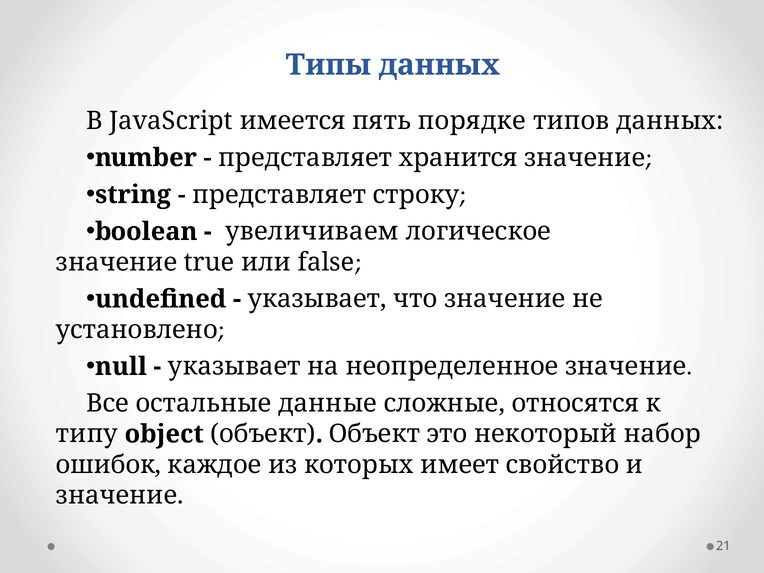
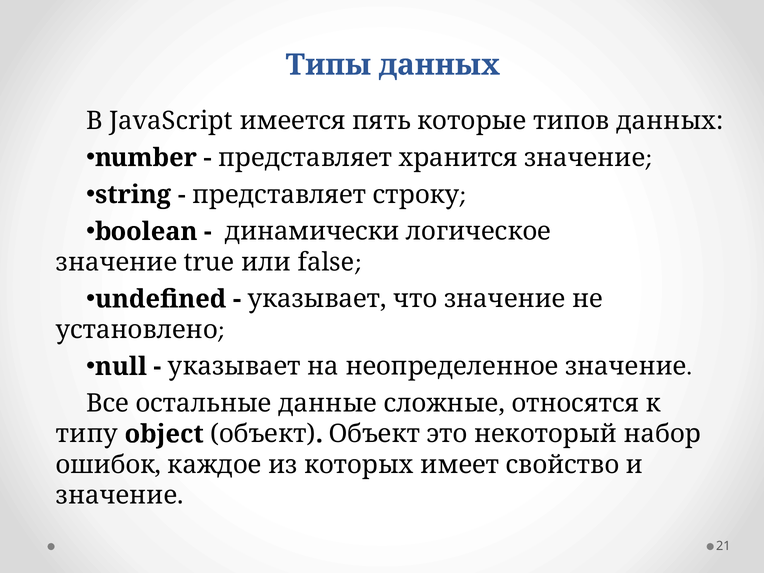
порядке: порядке -> которые (472, 121)
увеличиваем: увеличиваем -> динамически (312, 232)
